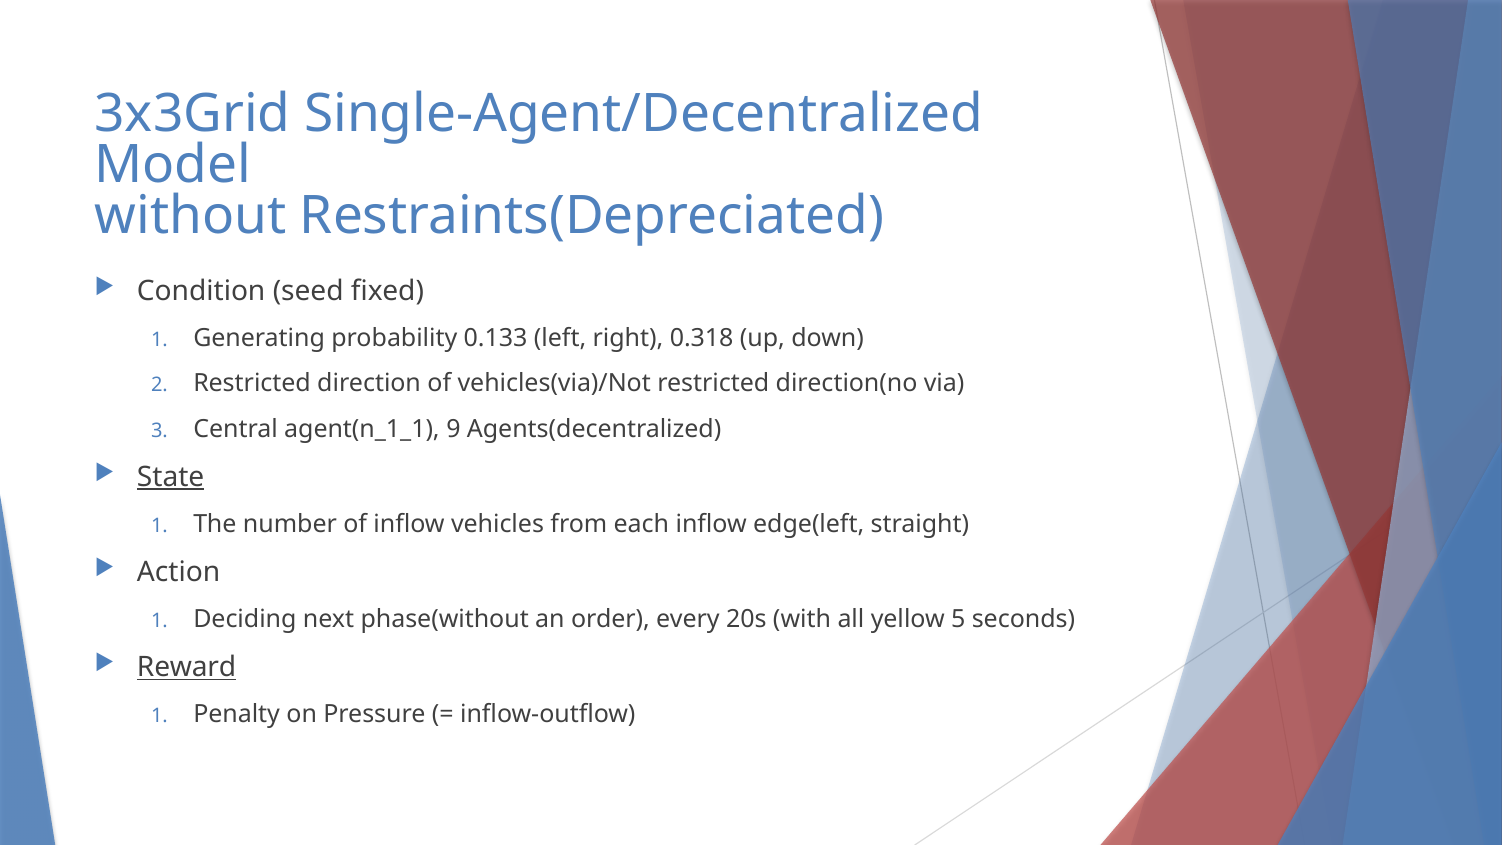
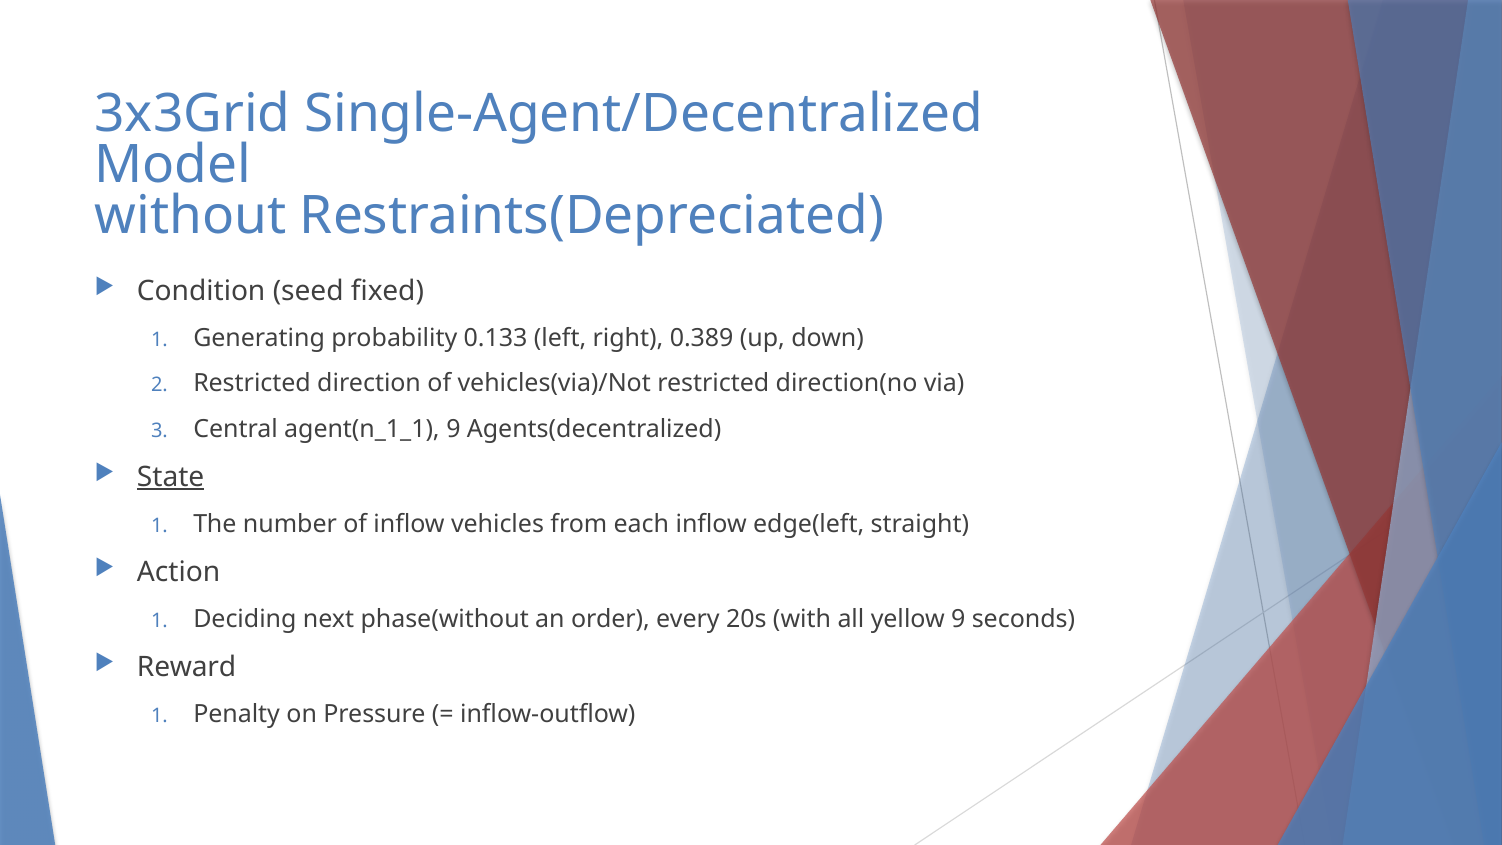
0.318: 0.318 -> 0.389 (702, 338)
yellow 5: 5 -> 9 (958, 619)
Reward underline: present -> none (187, 667)
